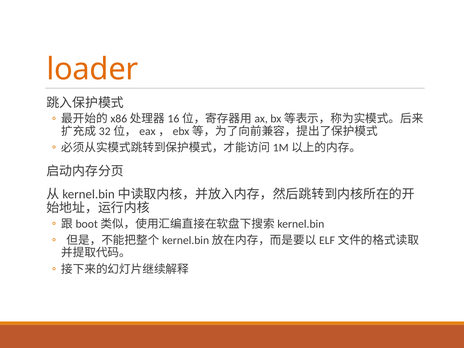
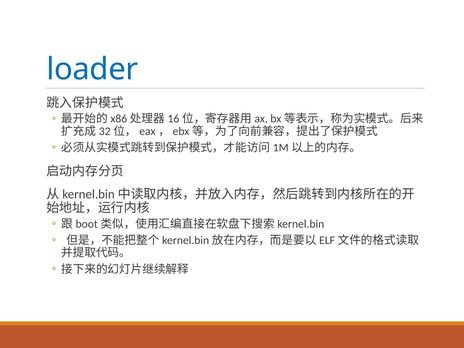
loader colour: orange -> blue (92, 69)
